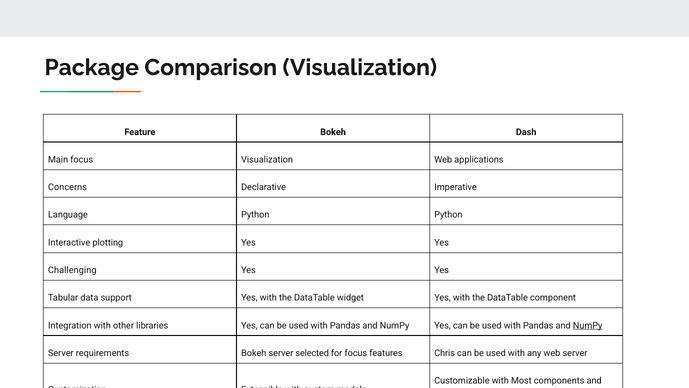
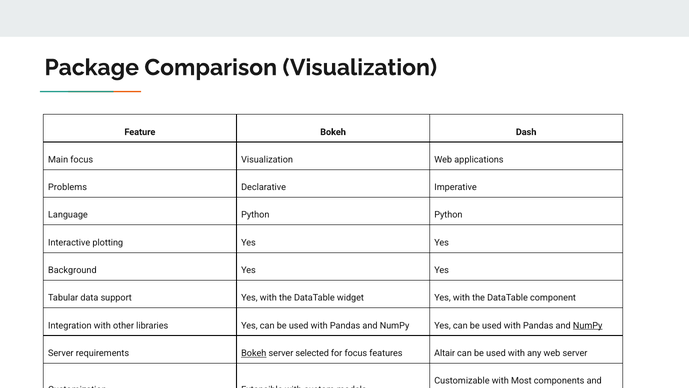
Concerns: Concerns -> Problems (68, 187)
Challenging: Challenging -> Background (72, 270)
Bokeh underline: none -> present (254, 353)
Chris: Chris -> Altair (445, 353)
